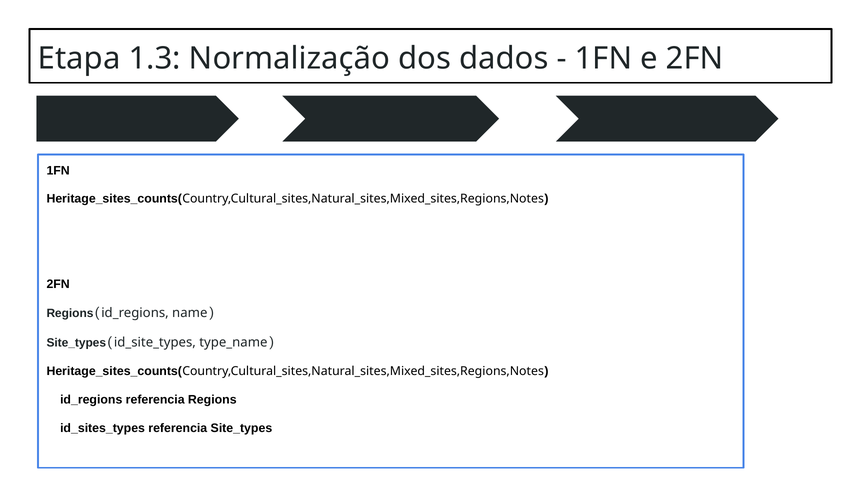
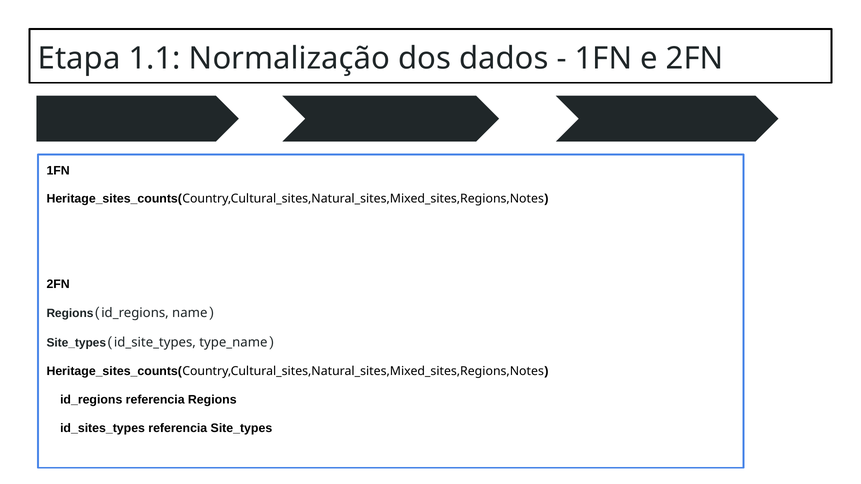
1.3: 1.3 -> 1.1 (155, 58)
